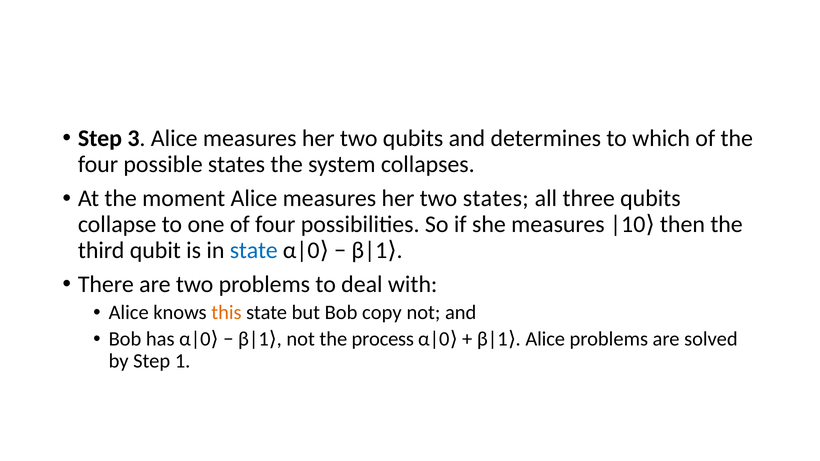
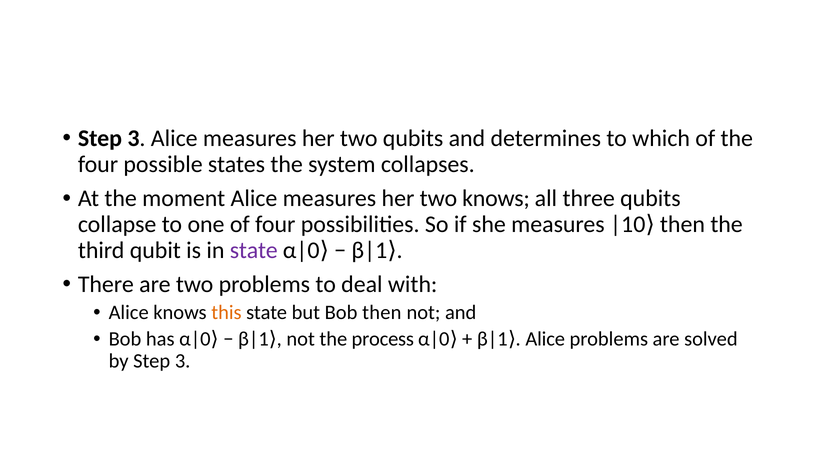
two states: states -> knows (496, 199)
state colour: blue -> purple (254, 250)
Bob copy: copy -> then (382, 313)
by Step 1: 1 -> 3 (183, 361)
